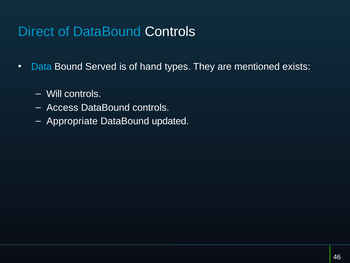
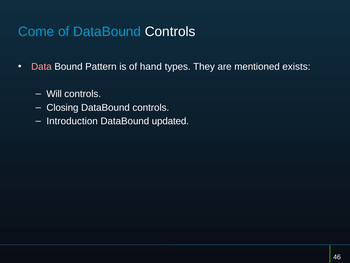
Direct: Direct -> Come (36, 32)
Data colour: light blue -> pink (41, 67)
Served: Served -> Pattern (101, 67)
Access: Access -> Closing (62, 107)
Appropriate: Appropriate -> Introduction (72, 121)
